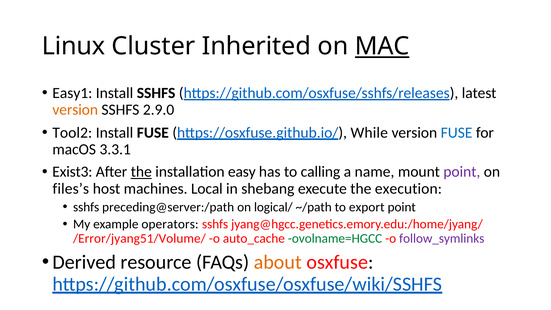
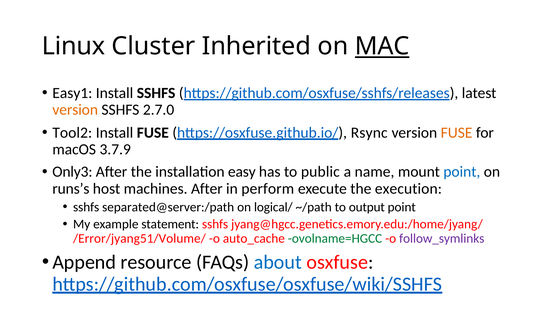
2.9.0: 2.9.0 -> 2.7.0 (159, 110)
While: While -> Rsync (369, 133)
FUSE colour: blue -> orange (457, 133)
3.3.1: 3.3.1 -> 3.7.9 (115, 149)
Exist3: Exist3 -> Only3 (72, 172)
the underline: present -> none (141, 172)
calling: calling -> public (320, 172)
point colour: purple -> blue (462, 172)
files’s: files’s -> runs’s (71, 189)
machines Local: Local -> After (207, 189)
shebang: shebang -> perform (268, 189)
preceding@server:/path: preceding@server:/path -> separated@server:/path (168, 207)
export: export -> output (367, 207)
operators: operators -> statement (170, 224)
Derived: Derived -> Append (84, 262)
about colour: orange -> blue (278, 262)
